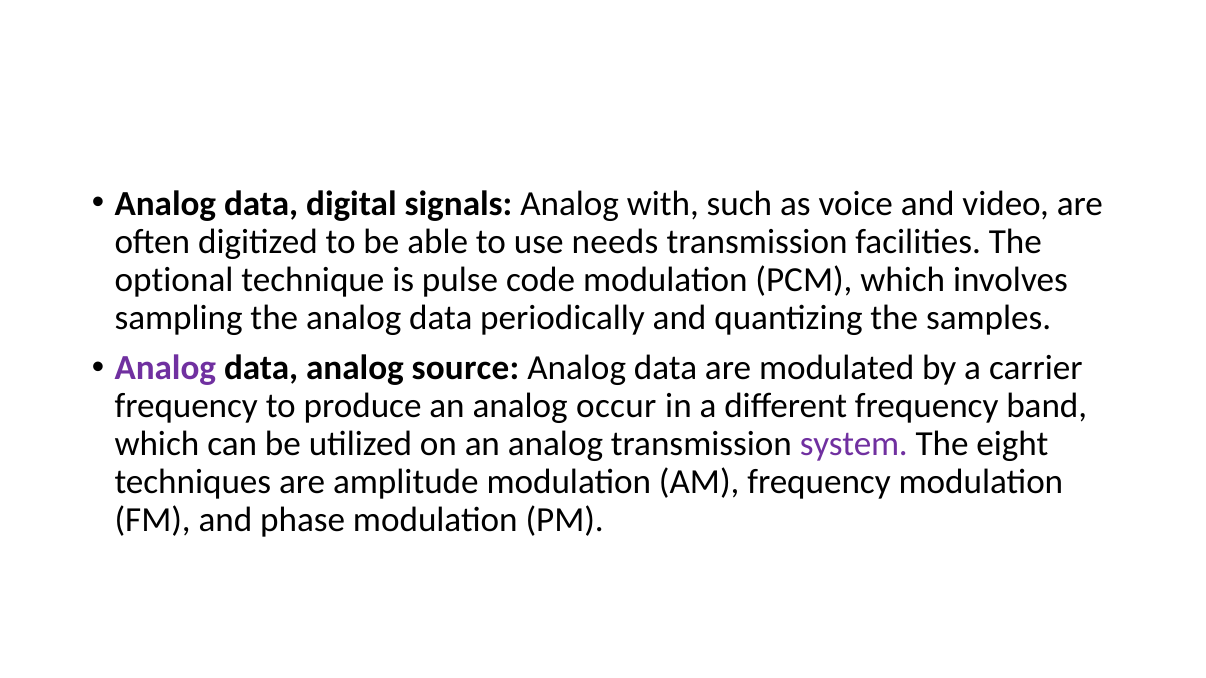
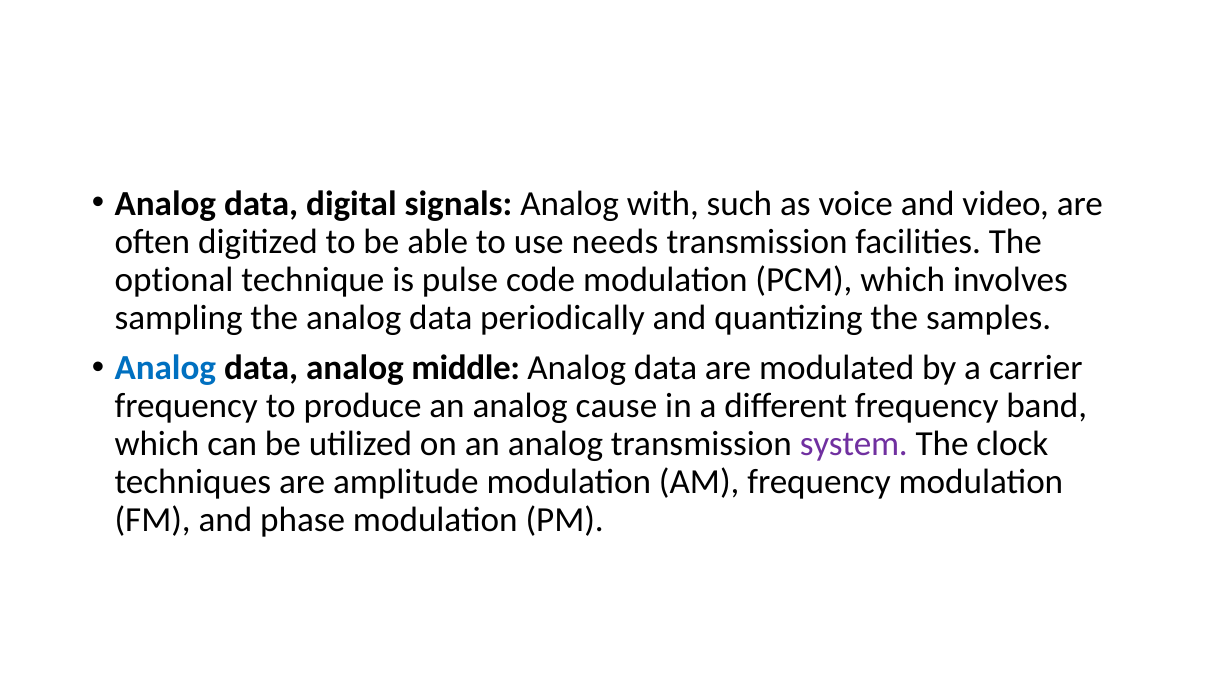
Analog colour: purple -> blue (165, 368)
source: source -> middle (466, 368)
occur: occur -> cause (616, 406)
eight: eight -> clock (1012, 444)
